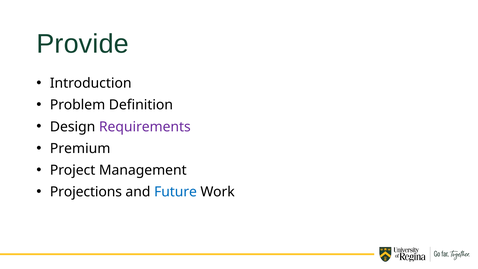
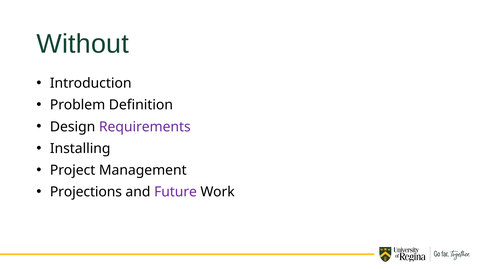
Provide: Provide -> Without (83, 44)
Premium: Premium -> Installing (80, 148)
Future colour: blue -> purple (175, 192)
